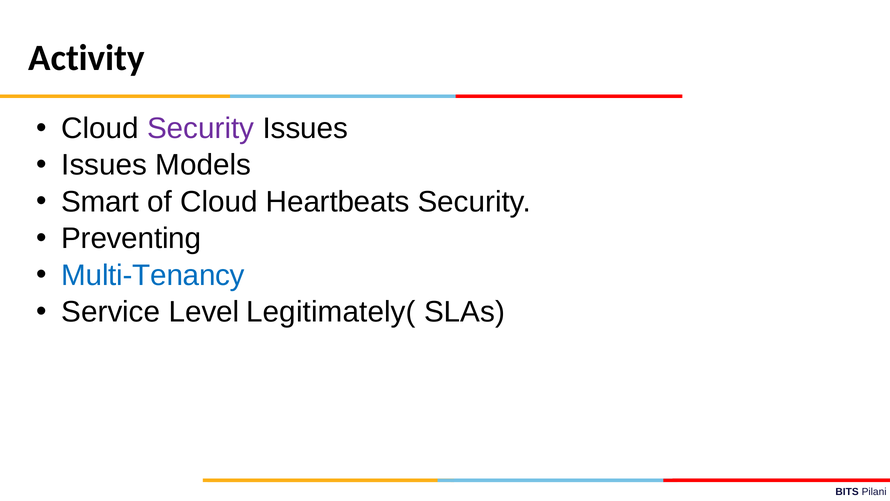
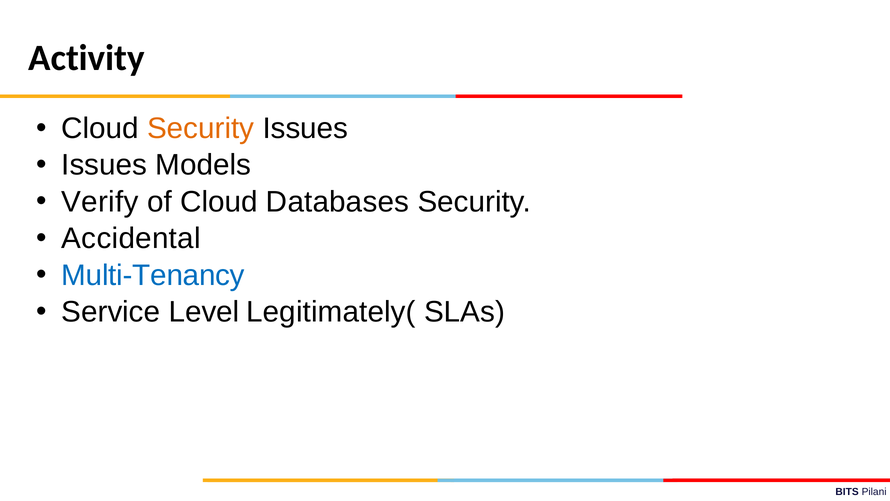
Security colour: purple -> orange (201, 128)
Smart: Smart -> Verify (100, 202)
Heartbeats: Heartbeats -> Databases (338, 202)
Preventing: Preventing -> Accidental (131, 238)
